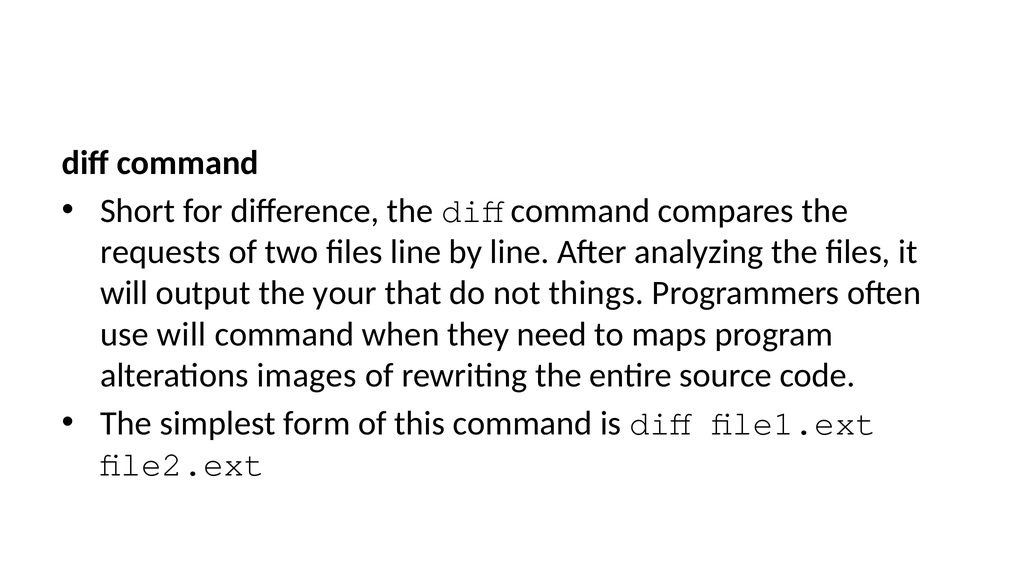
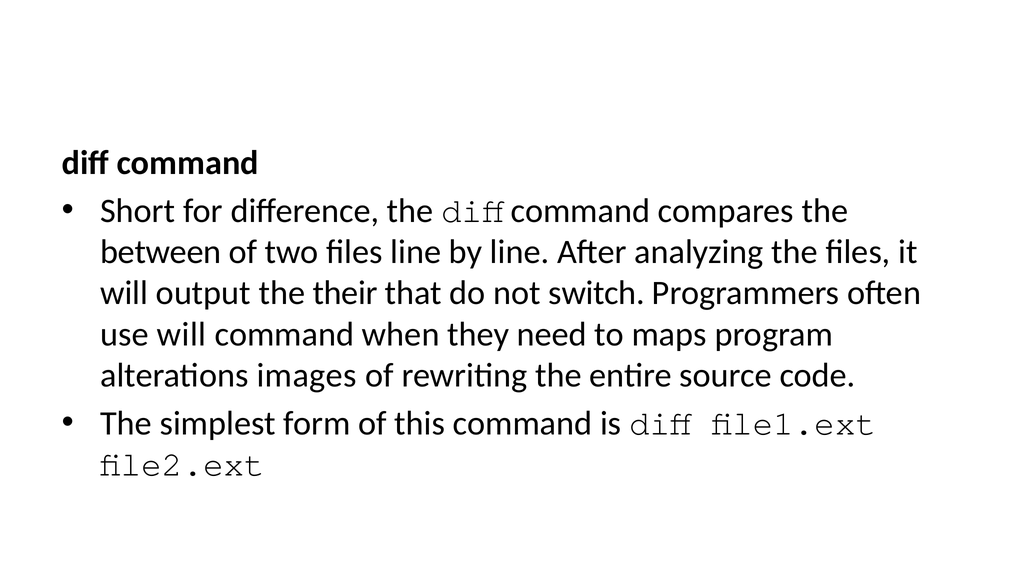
requests: requests -> between (161, 252)
your: your -> their (345, 293)
things: things -> switch (597, 293)
